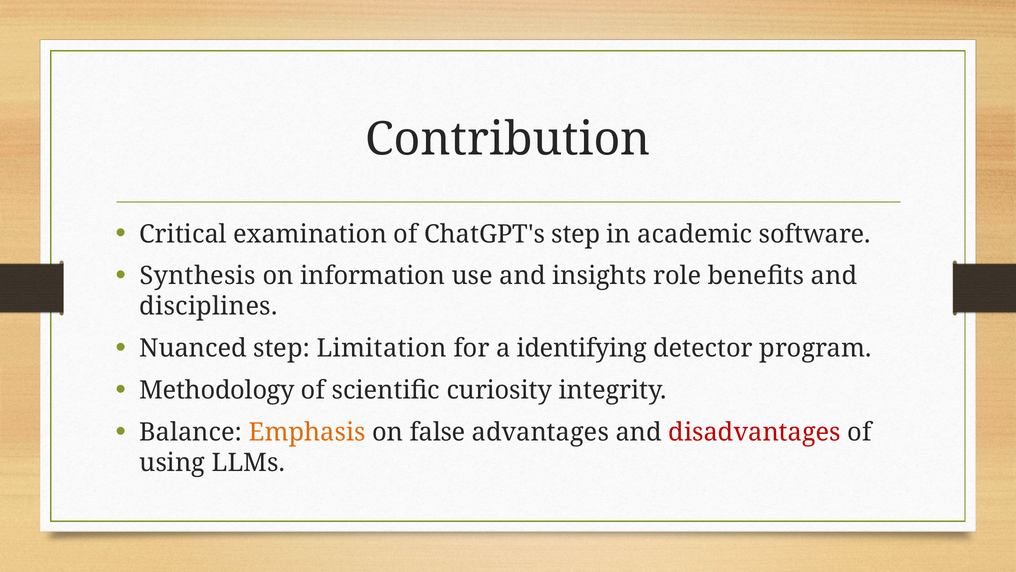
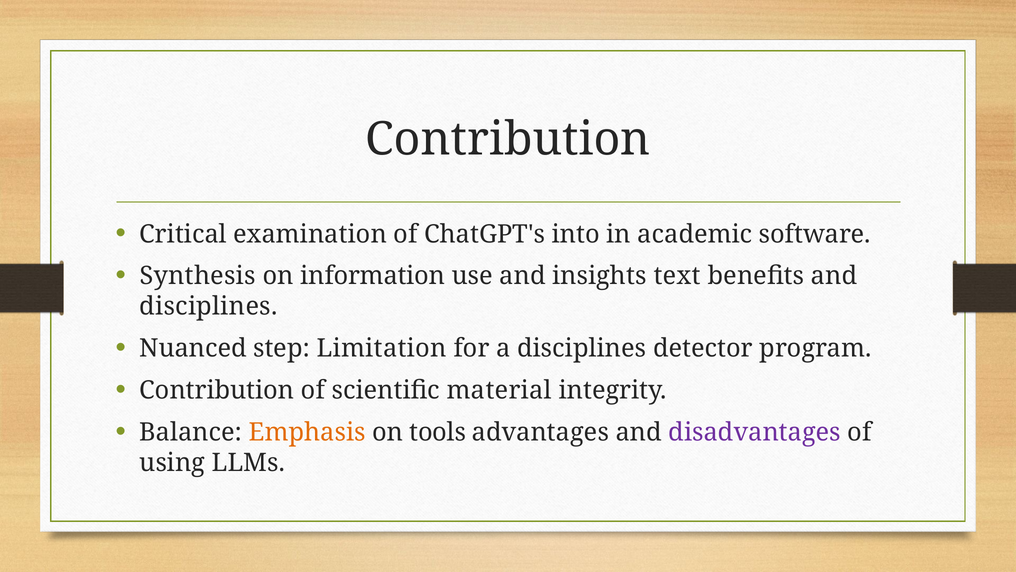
ChatGPT's step: step -> into (576, 234)
role: role -> text (677, 276)
a identifying: identifying -> disciplines (582, 348)
Methodology: Methodology -> Contribution (217, 390)
curiosity: curiosity -> material (499, 390)
false: false -> tools (438, 432)
disadvantages colour: red -> purple (755, 432)
